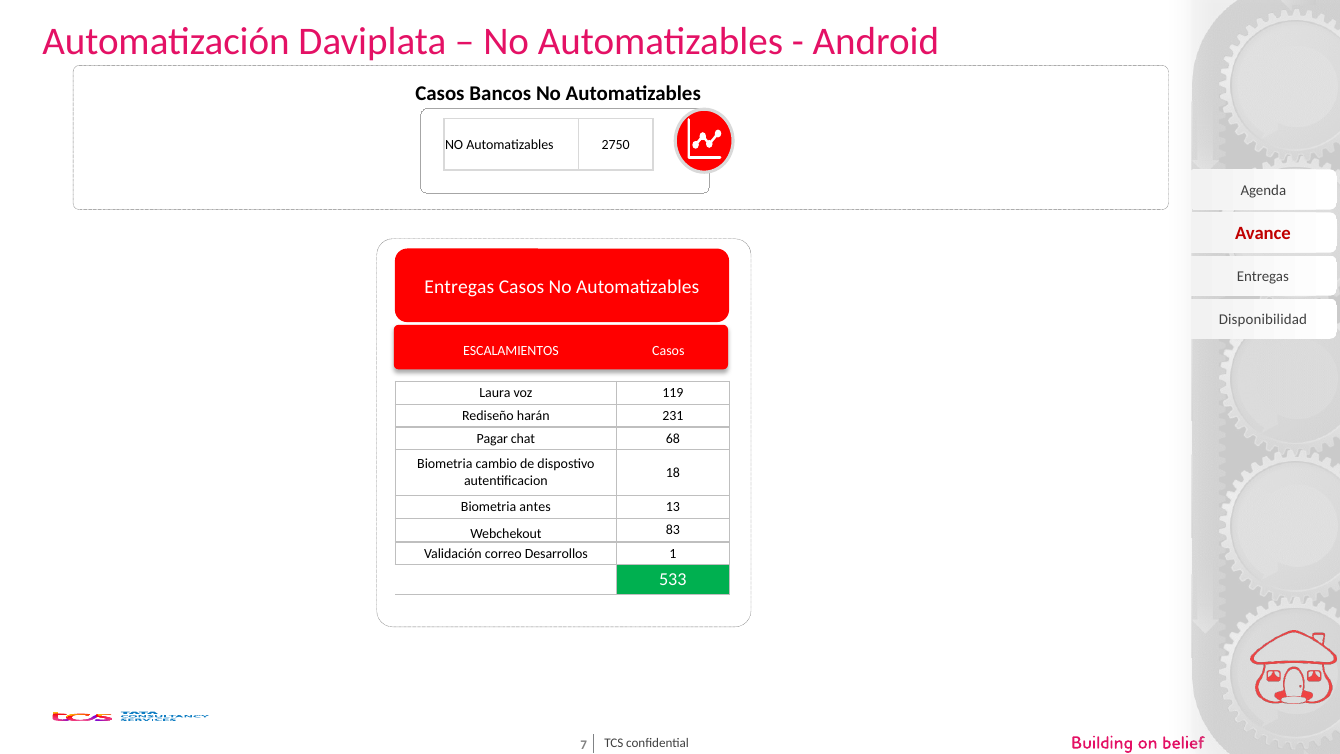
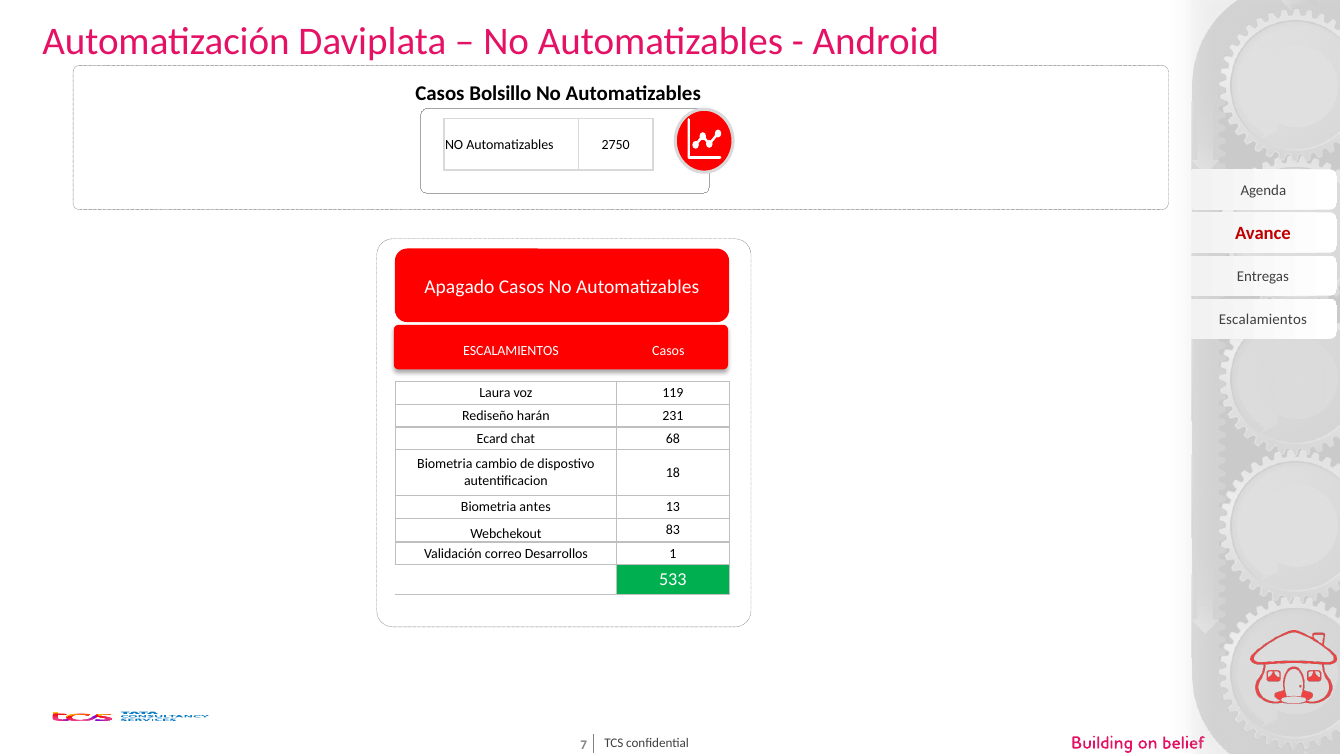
Bancos: Bancos -> Bolsillo (500, 94)
Entregas: Entregas -> Apagado (459, 287)
Disponibilidad: Disponibilidad -> Escalamientos (1263, 320)
Pagar: Pagar -> Ecard (492, 438)
